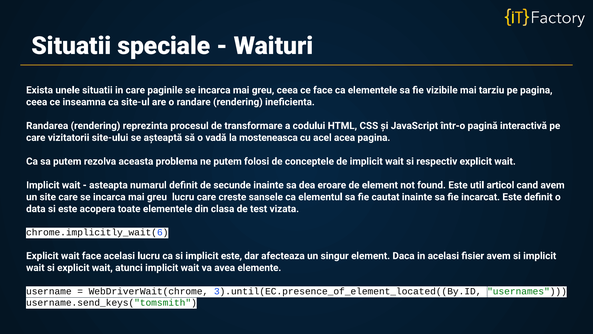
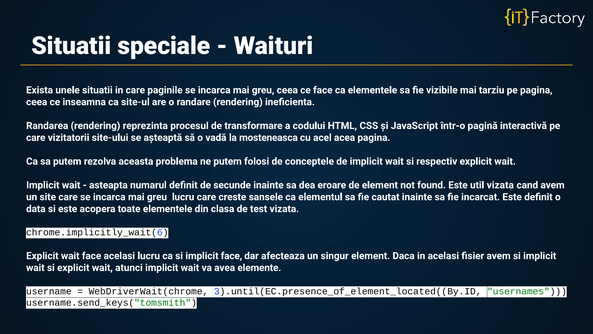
util articol: articol -> vizata (500, 185)
implicit este: este -> face (231, 256)
